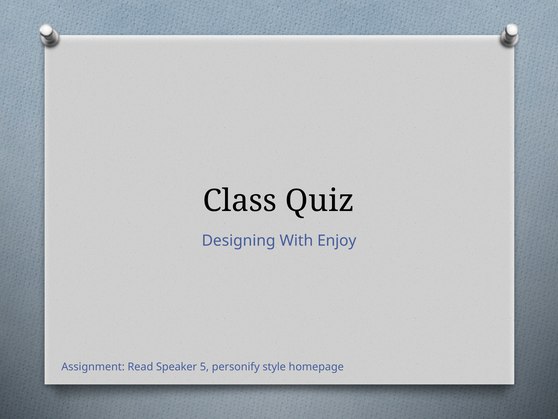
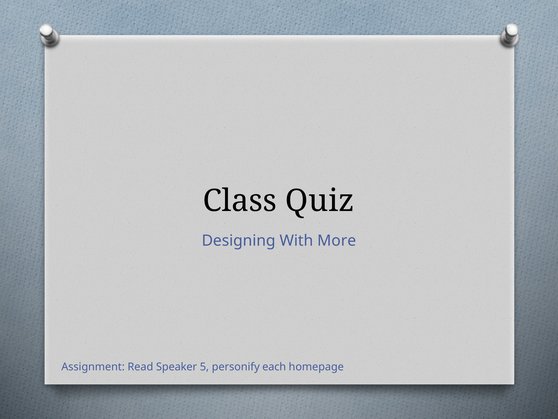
Enjoy: Enjoy -> More (337, 241)
style: style -> each (274, 366)
